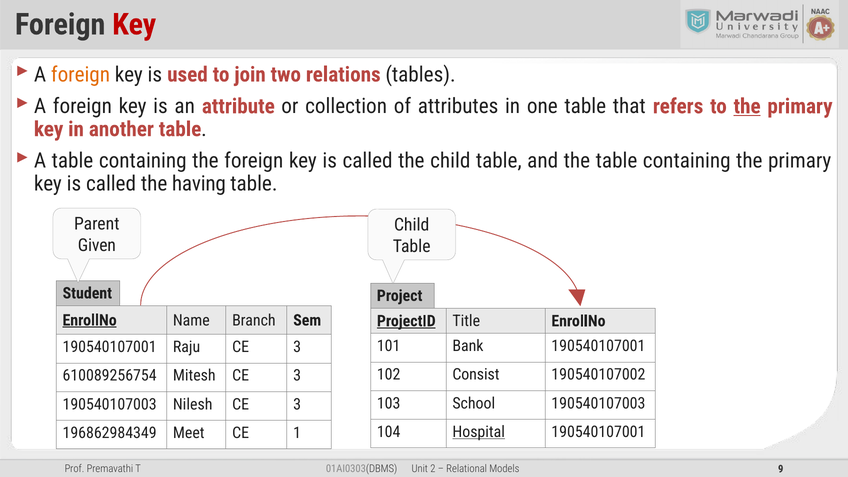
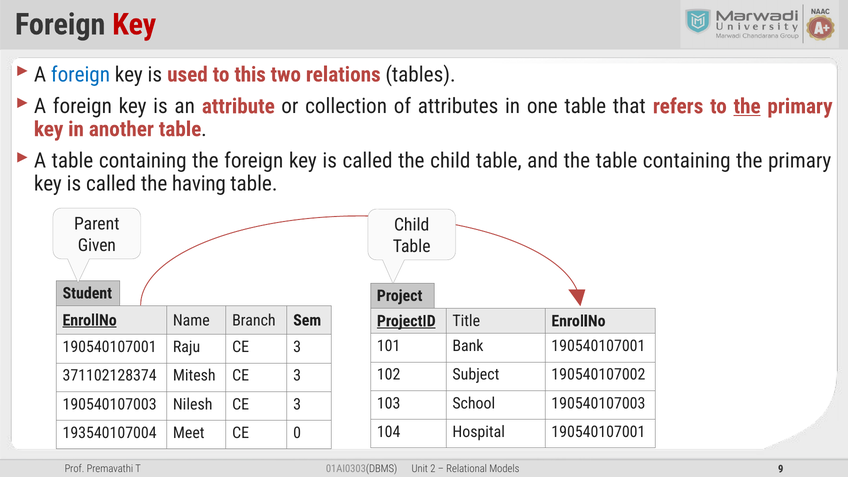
foreign colour: orange -> blue (81, 75)
join: join -> this (250, 75)
Consist: Consist -> Subject (476, 375)
610089256754: 610089256754 -> 371102128374 (110, 376)
Hospital underline: present -> none (479, 432)
196862984349: 196862984349 -> 193540107004 (110, 433)
1: 1 -> 0 (297, 433)
